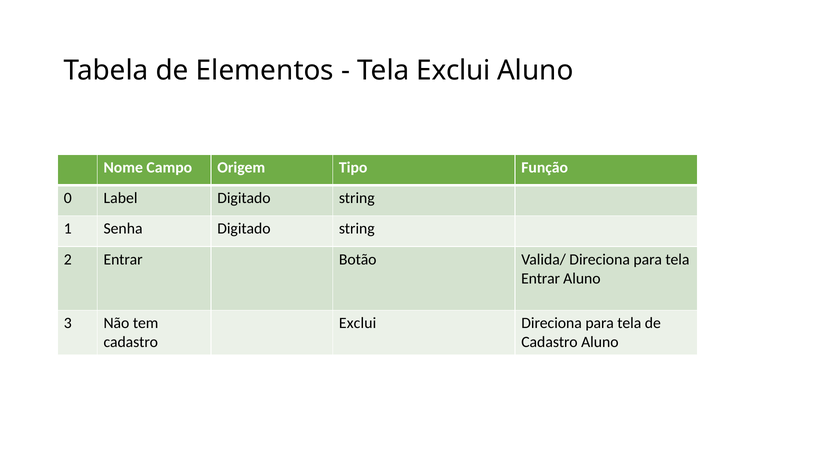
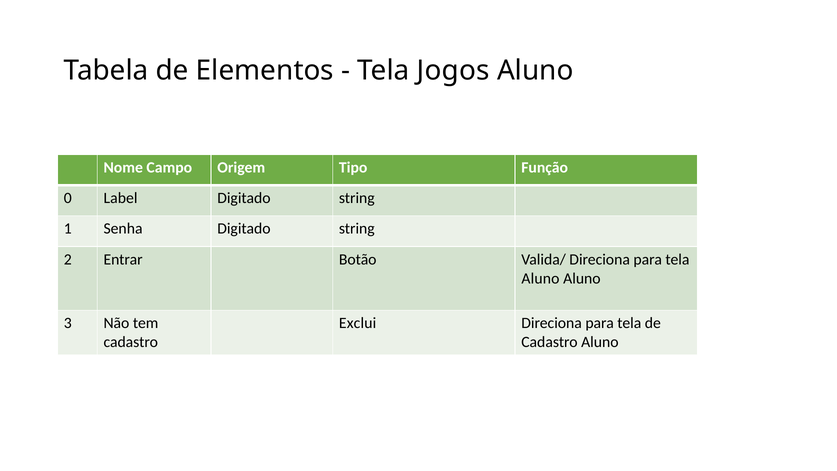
Tela Exclui: Exclui -> Jogos (453, 70)
Entrar: Entrar -> Aluno (540, 278)
